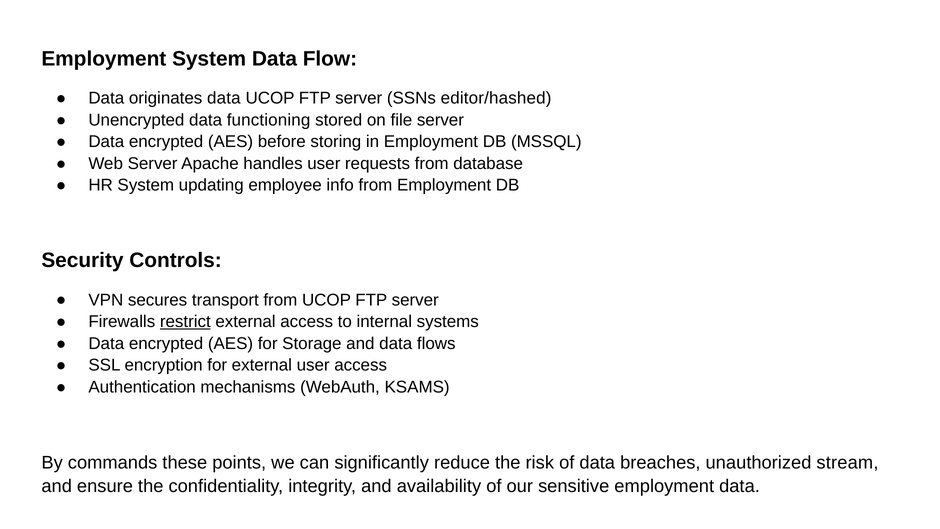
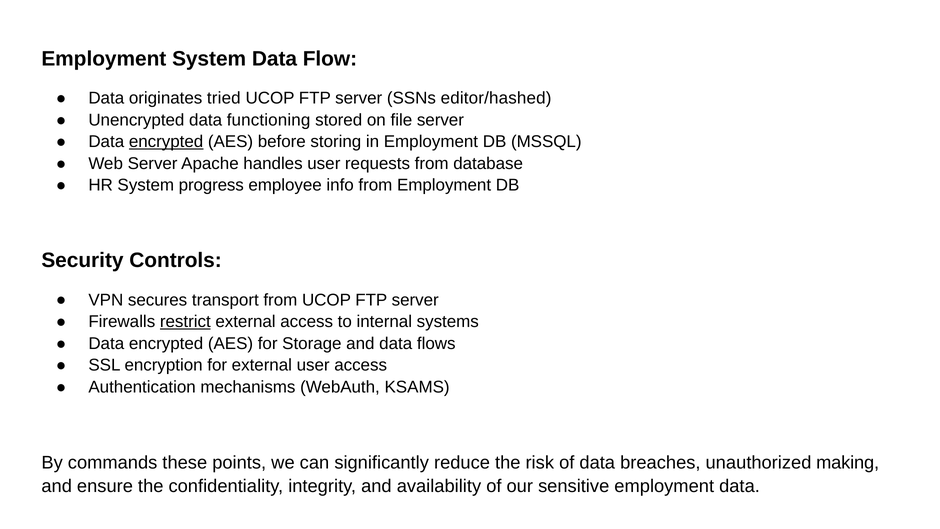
originates data: data -> tried (224, 98)
encrypted underline: none -> present (166, 142)
updating: updating -> progress (211, 185)
stream: stream -> making (848, 463)
